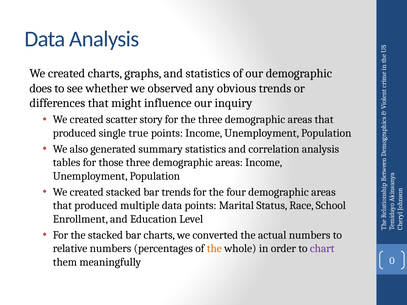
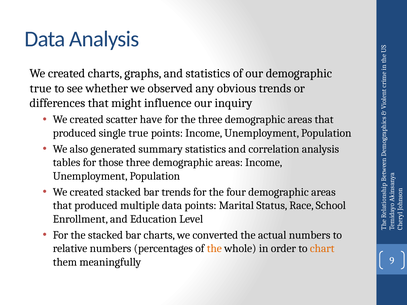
does: does -> true (41, 88)
story: story -> have (151, 120)
chart colour: purple -> orange (322, 249)
0: 0 -> 9 (392, 261)
